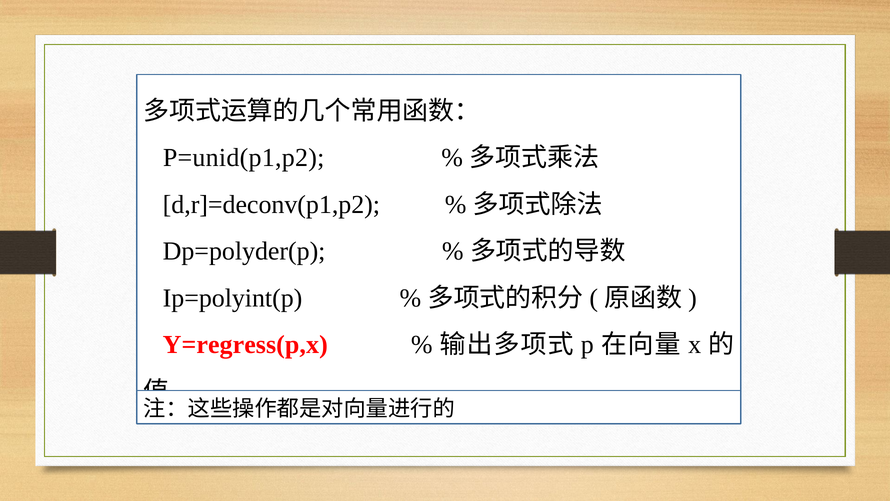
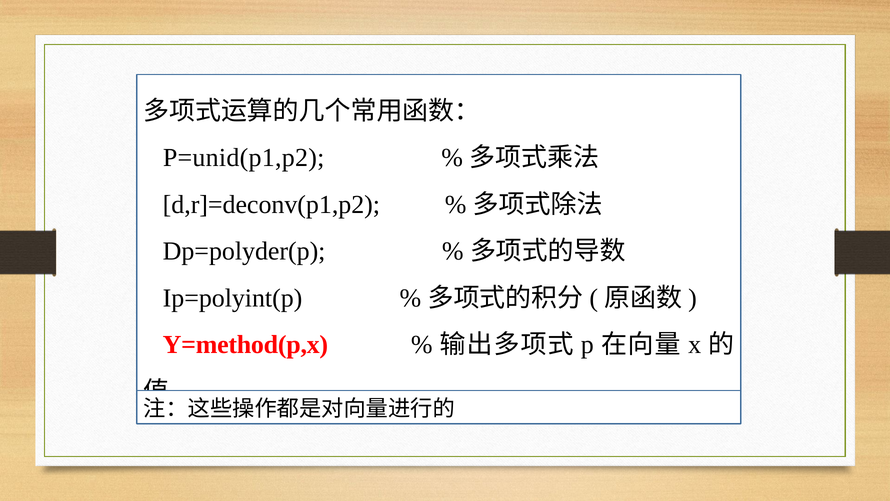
Y=regress(p,x: Y=regress(p,x -> Y=method(p,x (245, 345)
